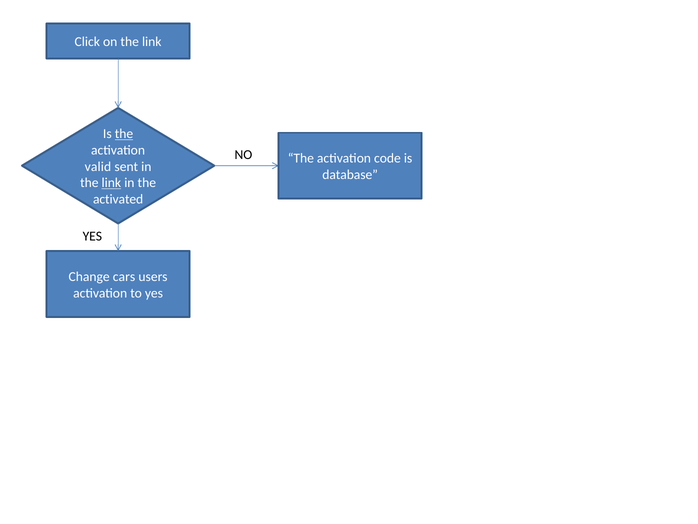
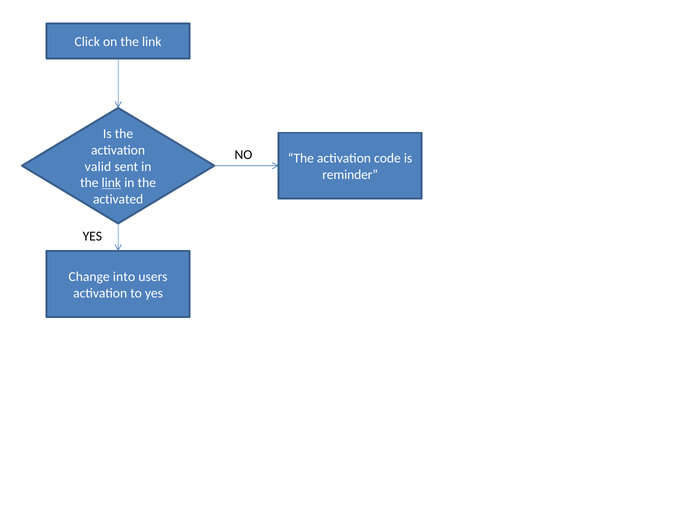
the underline: present -> none (124, 134)
database: database -> reminder (350, 175)
cars: cars -> into (124, 276)
